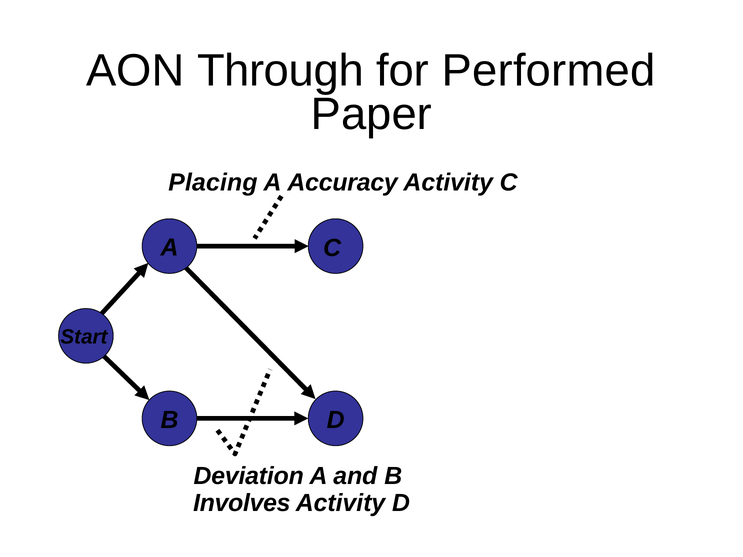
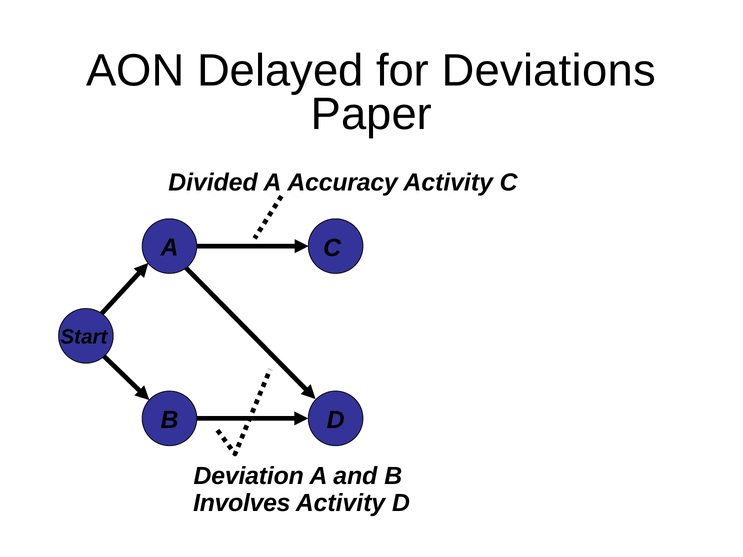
Through: Through -> Delayed (280, 71)
Performed: Performed -> Deviations (549, 71)
Placing: Placing -> Divided (213, 182)
